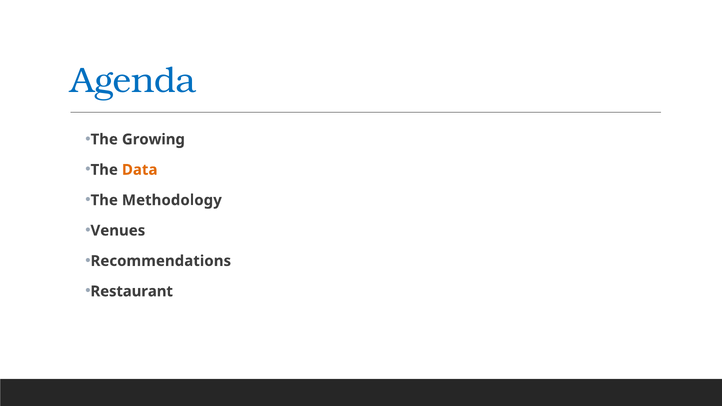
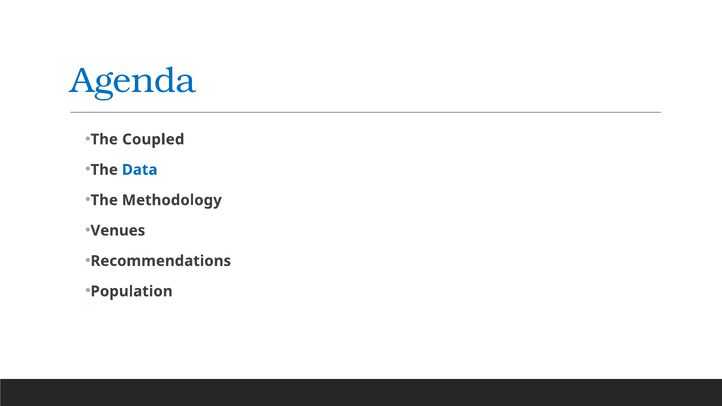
Growing: Growing -> Coupled (153, 139)
Data colour: orange -> blue (140, 170)
Restaurant: Restaurant -> Population (132, 291)
